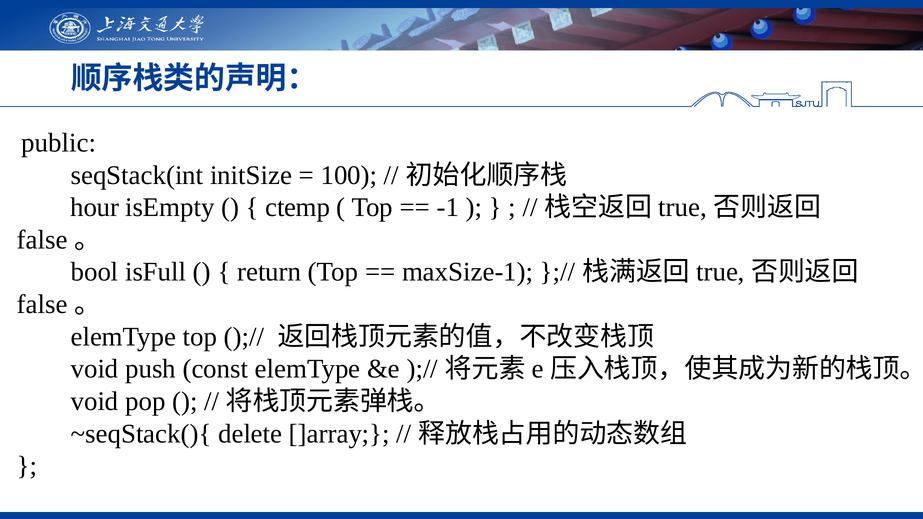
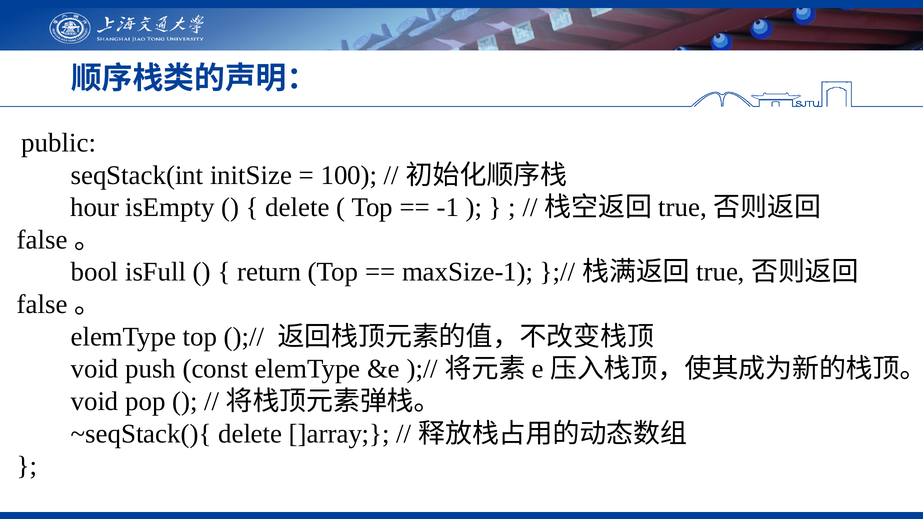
ctemp: ctemp -> delete (298, 208)
